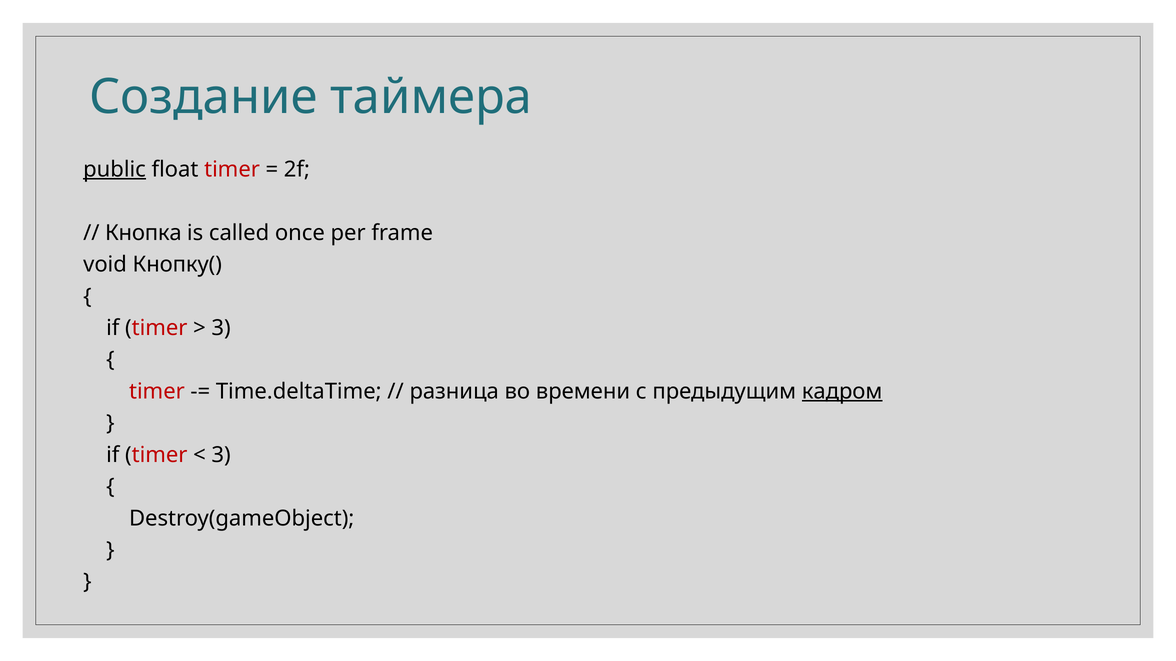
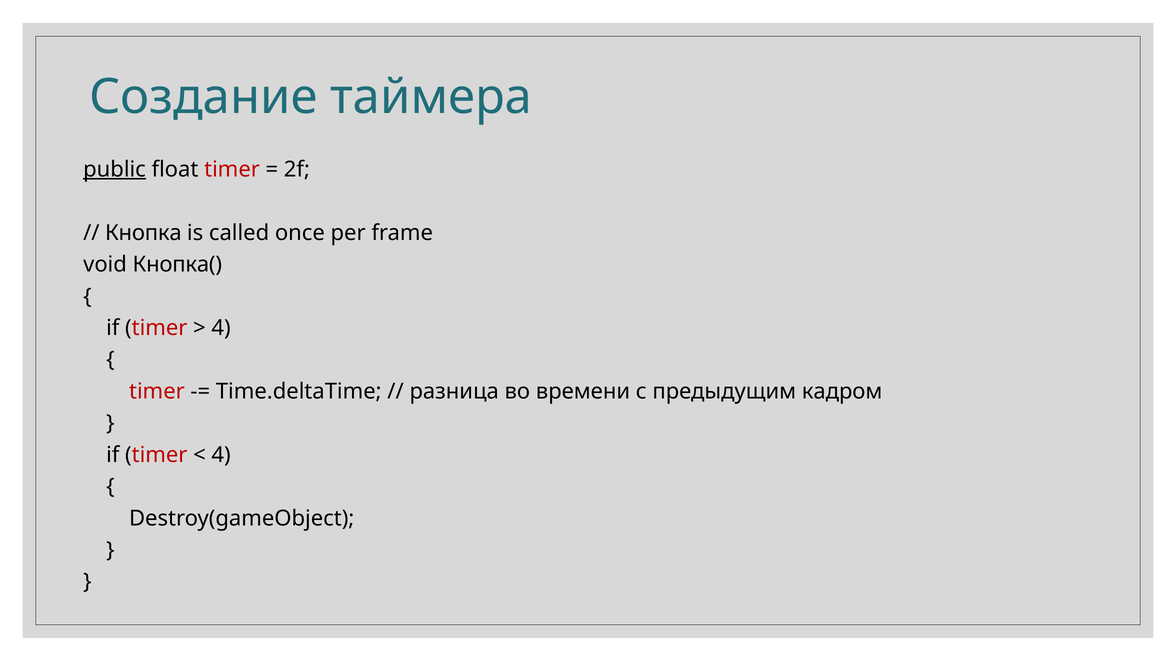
Кнопку(: Кнопку( -> Кнопка( (177, 265)
3: 3 -> 4 (221, 328)
кадром underline: present -> none (842, 392)
3: 3 -> 4 (221, 455)
